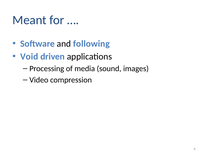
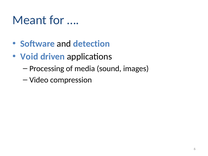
following: following -> detection (91, 44)
